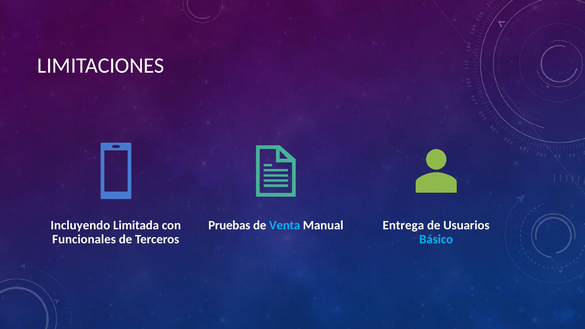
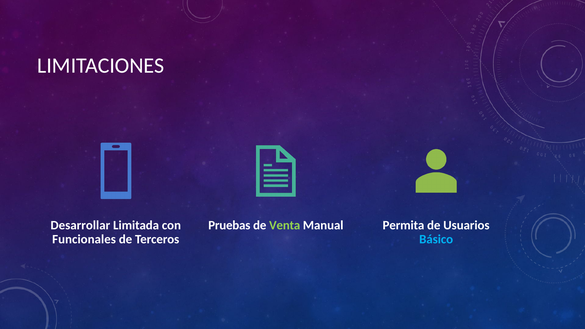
Incluyendo: Incluyendo -> Desarrollar (80, 225)
Venta colour: light blue -> light green (285, 225)
Entrega: Entrega -> Permita (403, 225)
